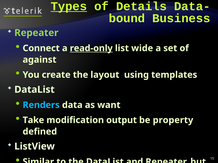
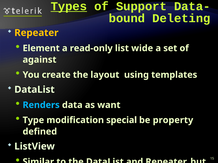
Details: Details -> Support (141, 6)
Business: Business -> Deleting (181, 18)
Repeater colour: light green -> yellow (36, 33)
Connect: Connect -> Element (41, 48)
read-only underline: present -> none (91, 48)
Take: Take -> Type (33, 120)
output: output -> special (122, 120)
